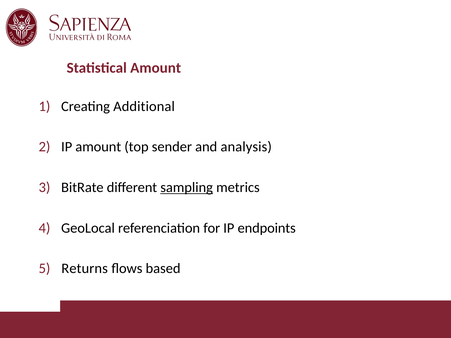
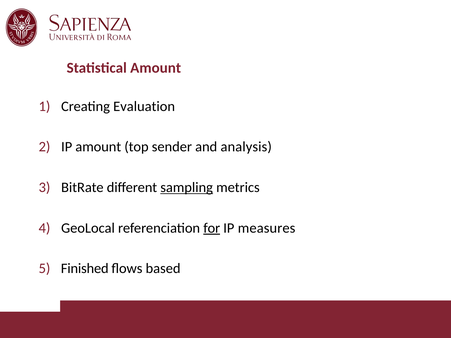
Additional: Additional -> Evaluation (144, 106)
for underline: none -> present (212, 228)
endpoints: endpoints -> measures (267, 228)
Returns: Returns -> Finished (85, 269)
